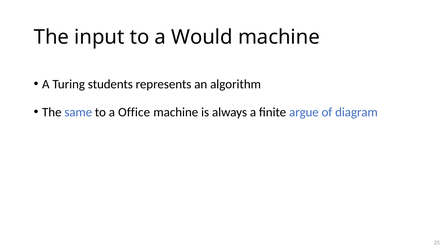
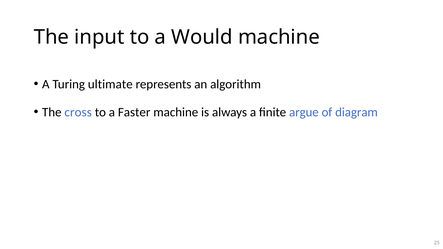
students: students -> ultimate (110, 84)
same: same -> cross (78, 112)
Office: Office -> Faster (134, 112)
